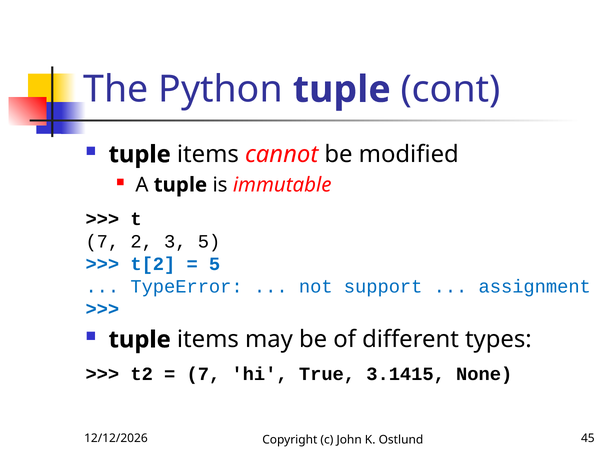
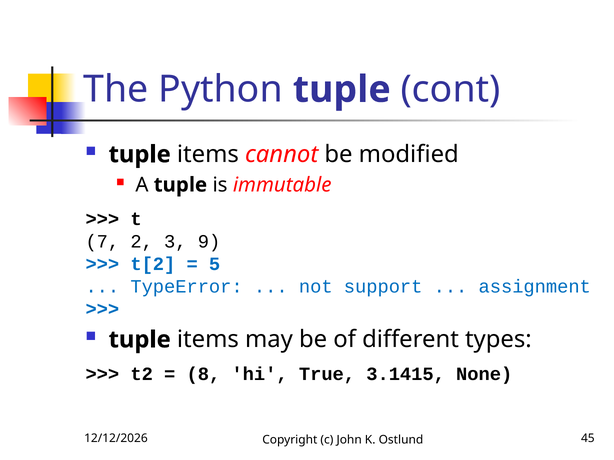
3 5: 5 -> 9 (209, 242)
7: 7 -> 8 (203, 374)
